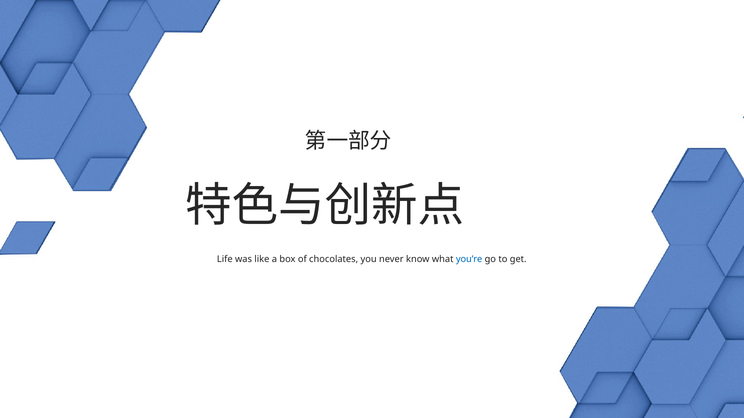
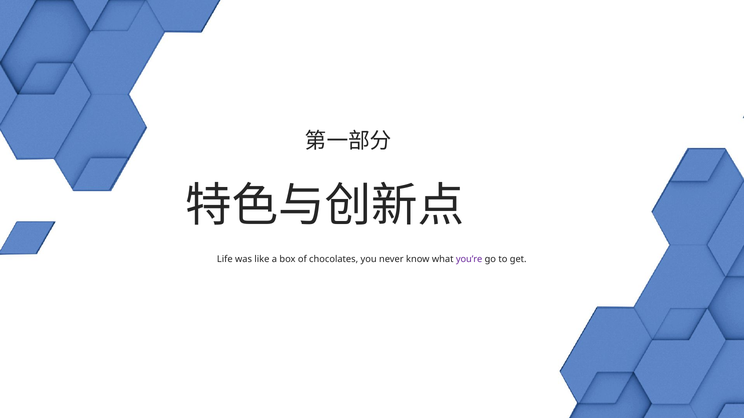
you’re colour: blue -> purple (469, 259)
